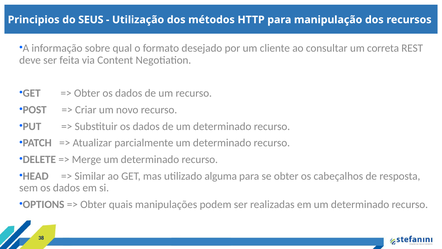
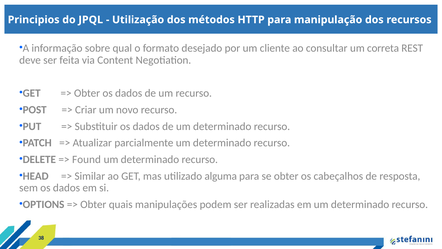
SEUS: SEUS -> JPQL (91, 20)
Merge: Merge -> Found (87, 159)
